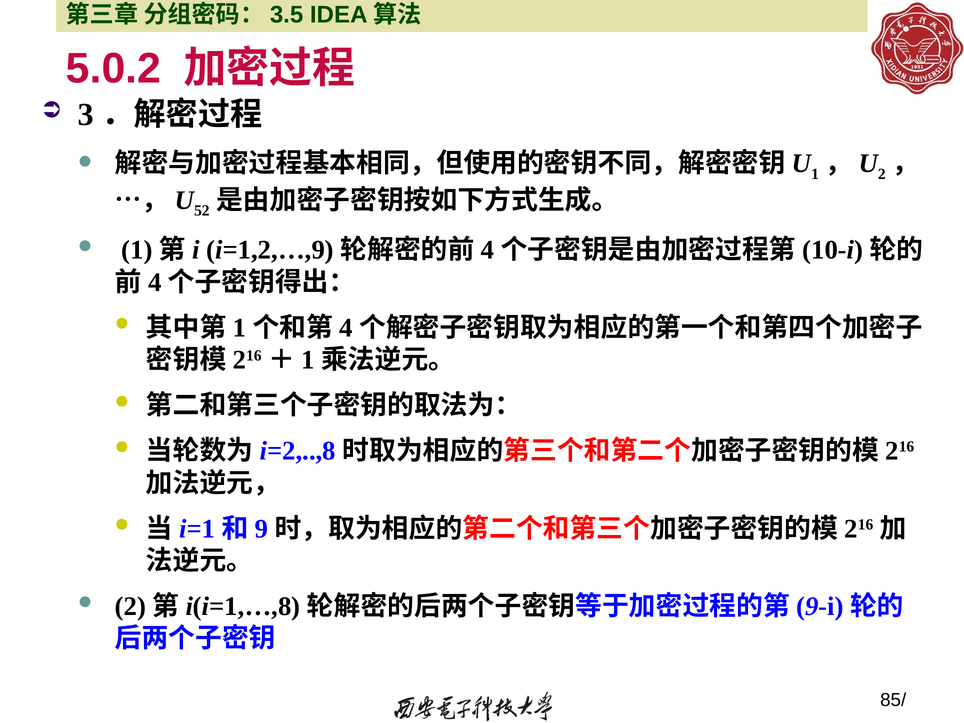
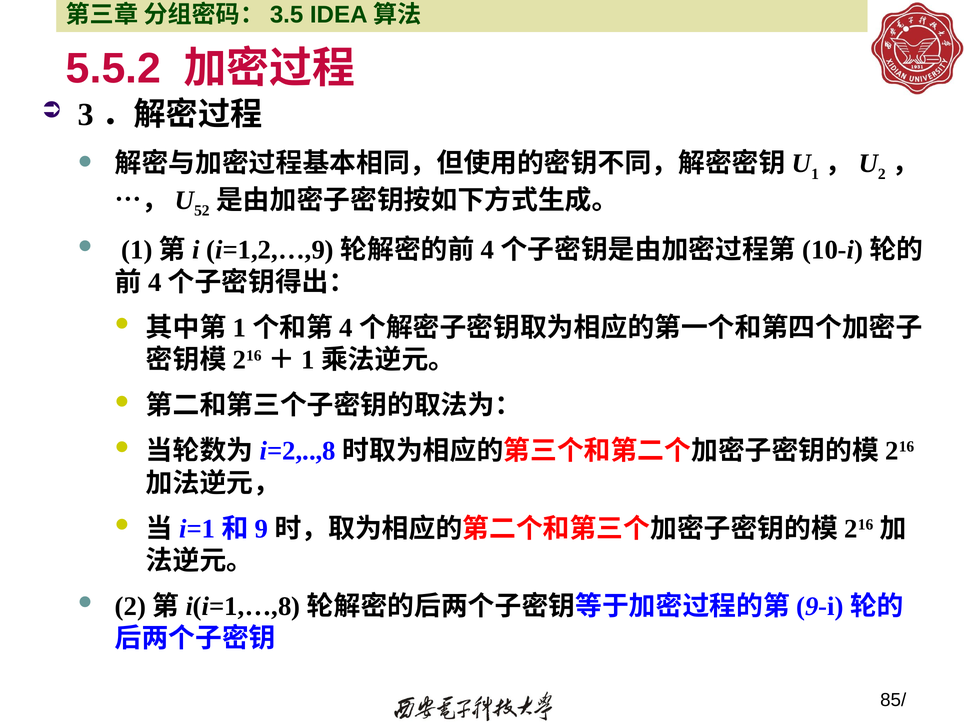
5.0.2: 5.0.2 -> 5.5.2 (114, 69)
